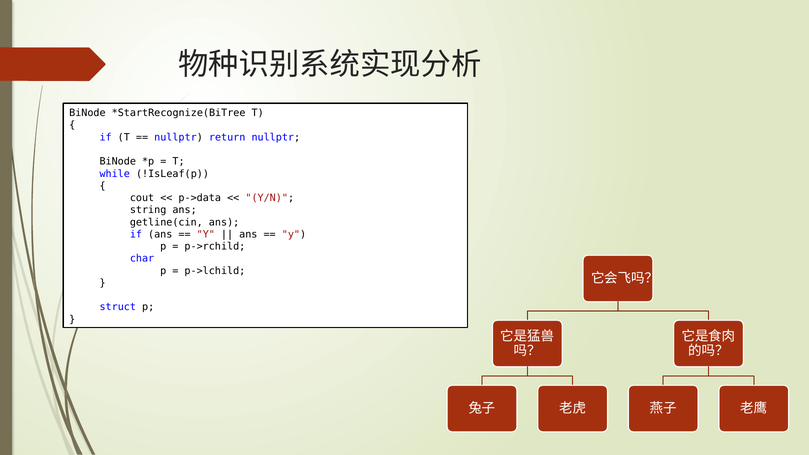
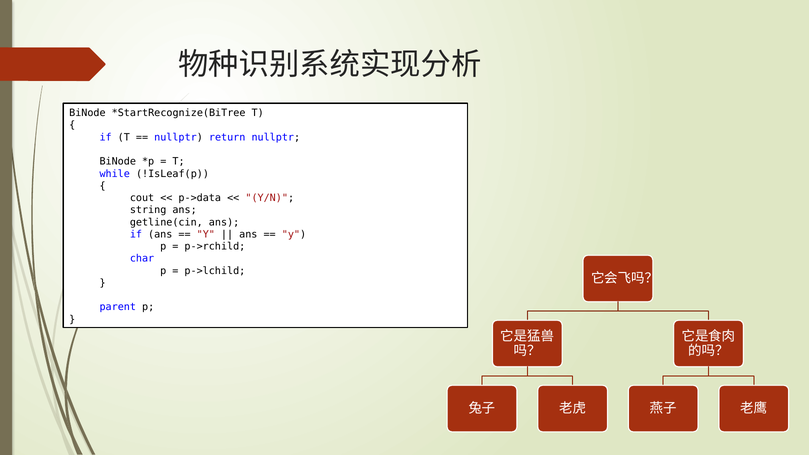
struct: struct -> parent (118, 307)
